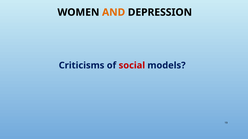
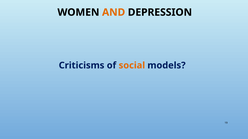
social colour: red -> orange (132, 66)
